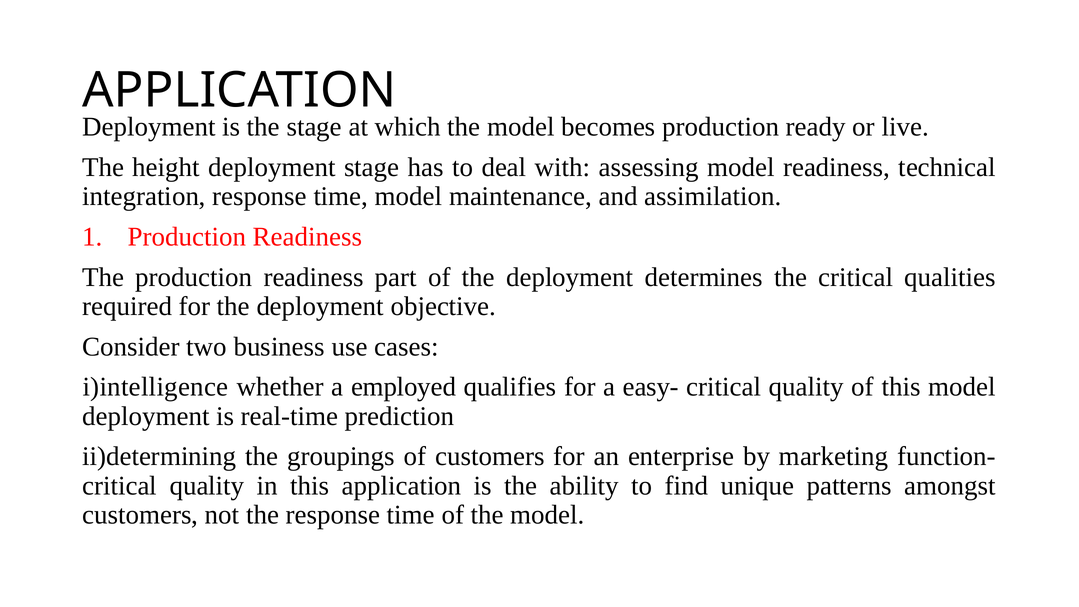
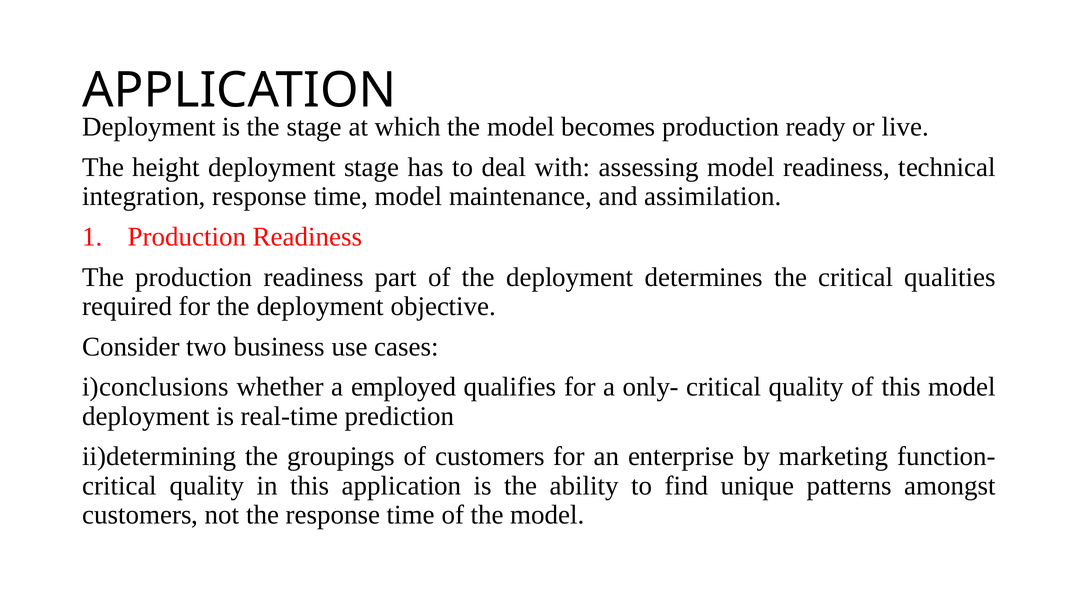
i)intelligence: i)intelligence -> i)conclusions (155, 387)
easy-: easy- -> only- (651, 387)
